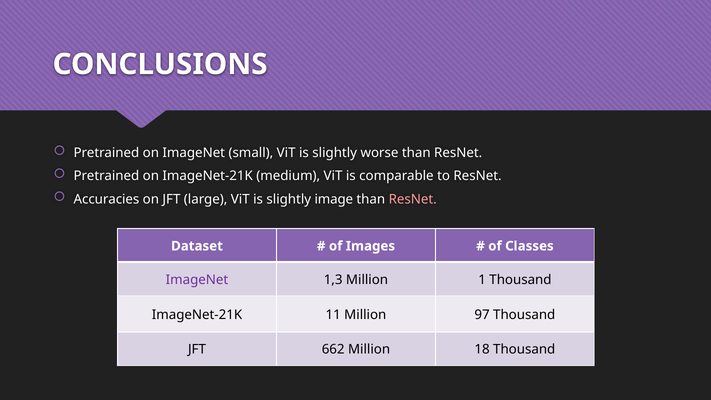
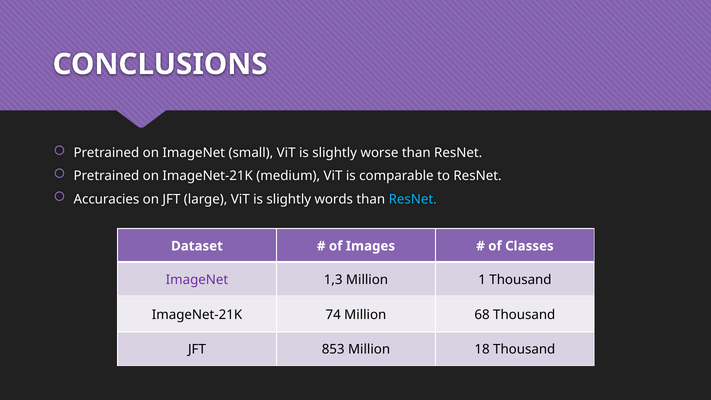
image: image -> words (334, 199)
ResNet colour: pink -> light blue (413, 199)
11: 11 -> 74 (333, 315)
97: 97 -> 68 (482, 315)
662: 662 -> 853 (333, 349)
